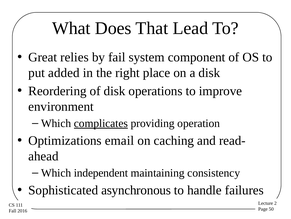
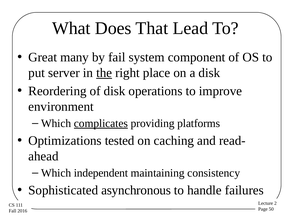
relies: relies -> many (75, 57)
added: added -> server (64, 73)
the underline: none -> present (104, 73)
operation: operation -> platforms (199, 123)
email: email -> tested (120, 140)
